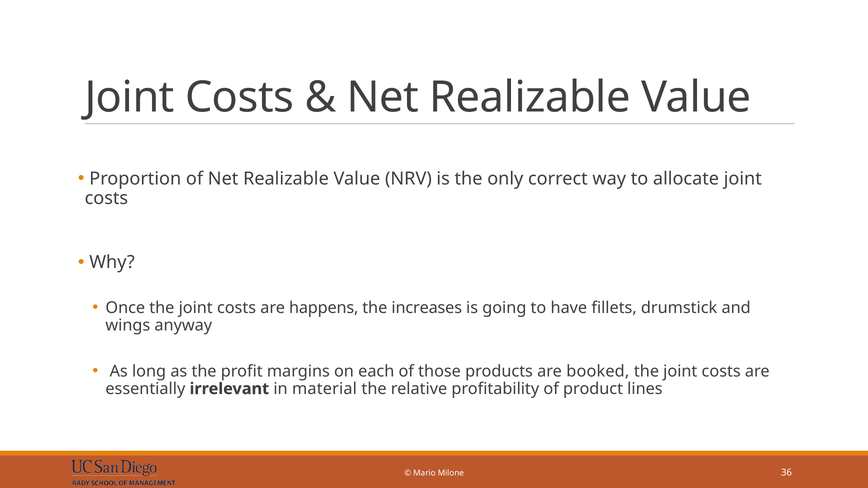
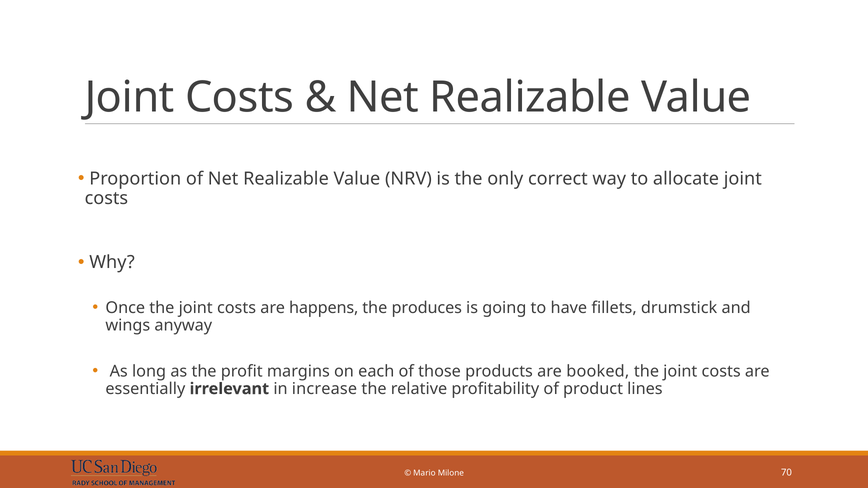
increases: increases -> produces (427, 308)
material: material -> increase (324, 389)
36: 36 -> 70 (786, 473)
